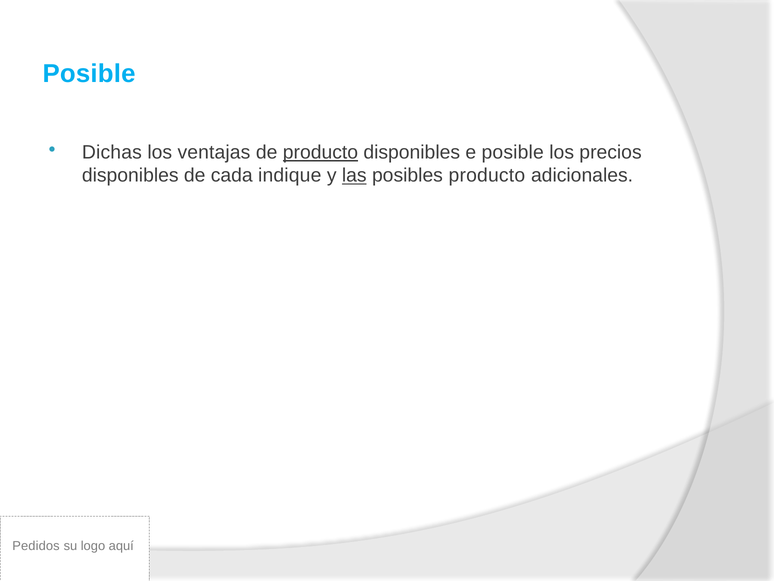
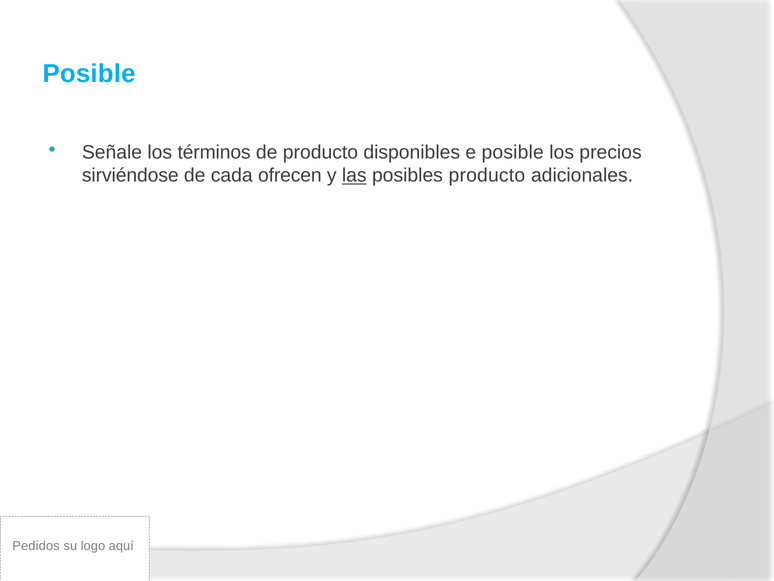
Dichas: Dichas -> Señale (112, 152)
ventajas: ventajas -> términos (214, 152)
producto underline: present -> none (320, 152)
disponibles: disponibles -> sirviéndose (130, 175)
indique: indique -> ofrecen (290, 175)
